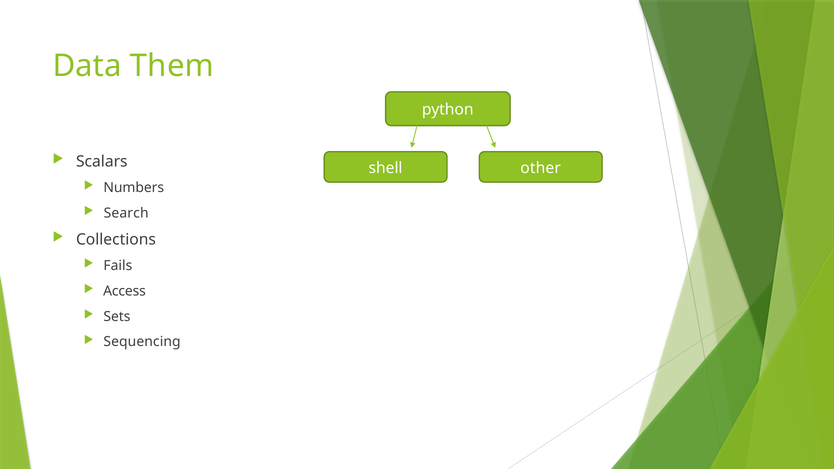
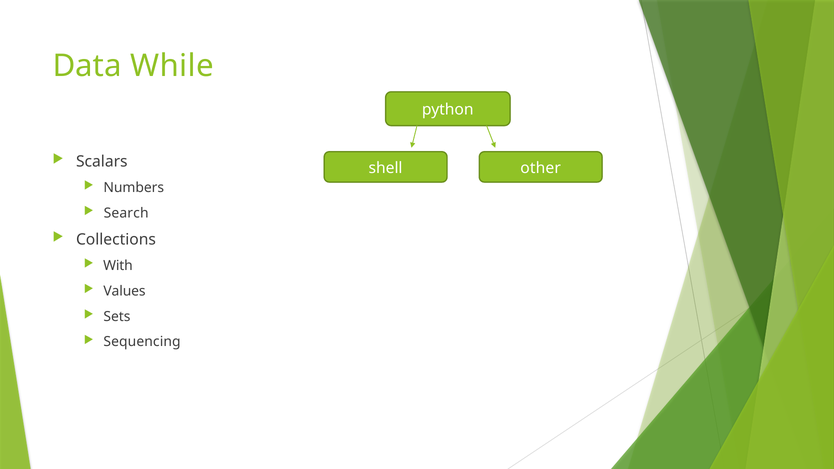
Them: Them -> While (172, 66)
Fails: Fails -> With (118, 266)
Access: Access -> Values (124, 291)
